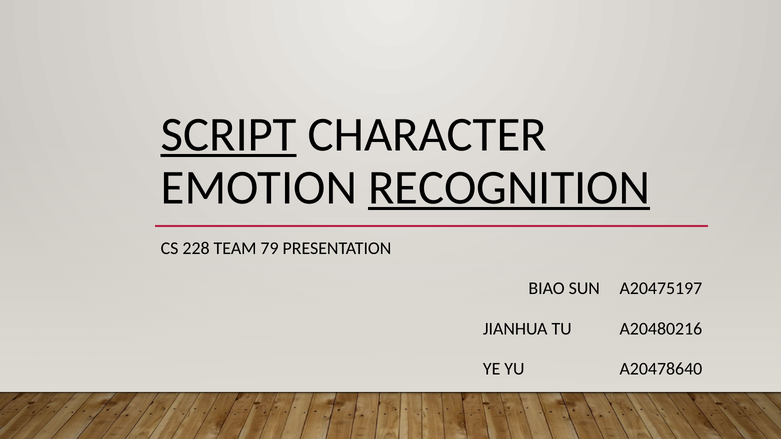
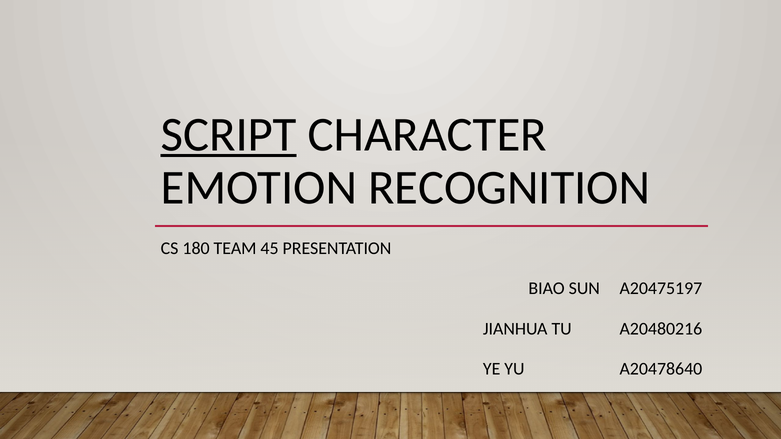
RECOGNITION underline: present -> none (509, 188)
228: 228 -> 180 (196, 248)
79: 79 -> 45 (270, 248)
